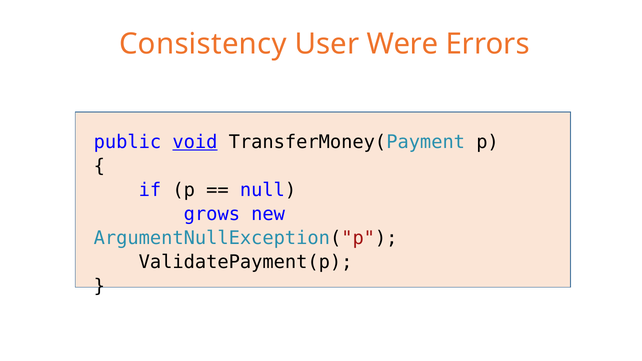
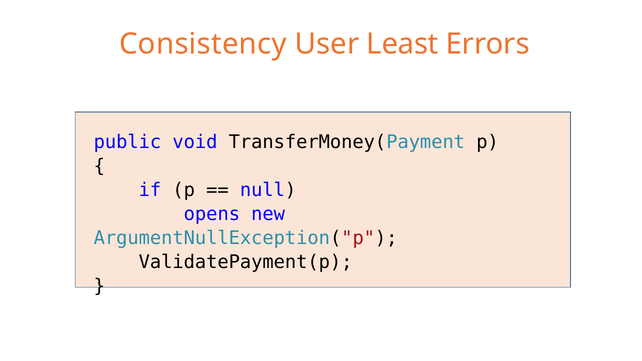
Were: Were -> Least (403, 44)
void underline: present -> none (195, 142)
grows: grows -> opens (212, 214)
